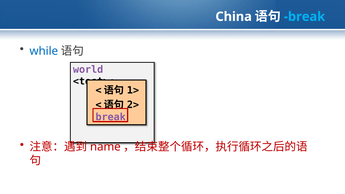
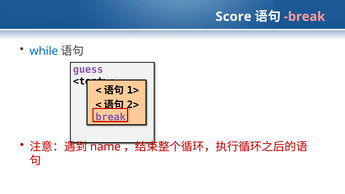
China: China -> Score (234, 17)
break colour: light blue -> pink (305, 17)
world: world -> guess (88, 70)
